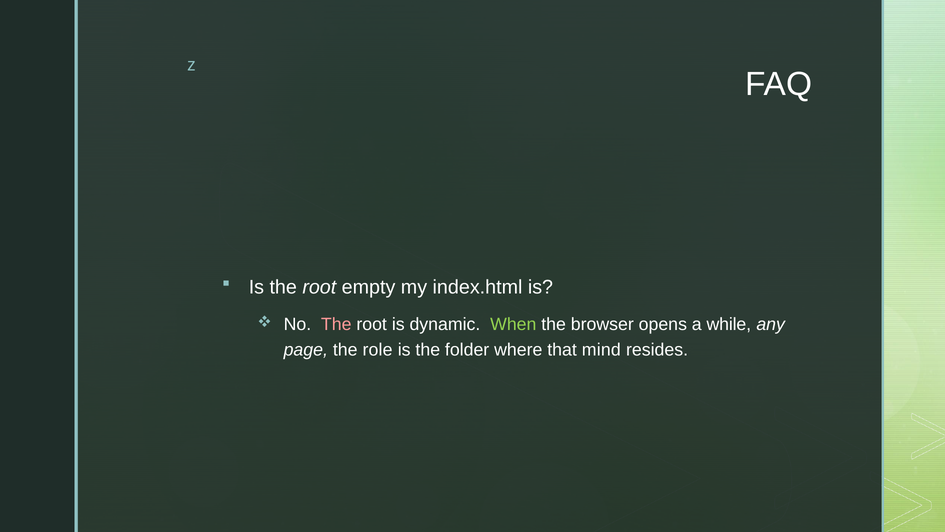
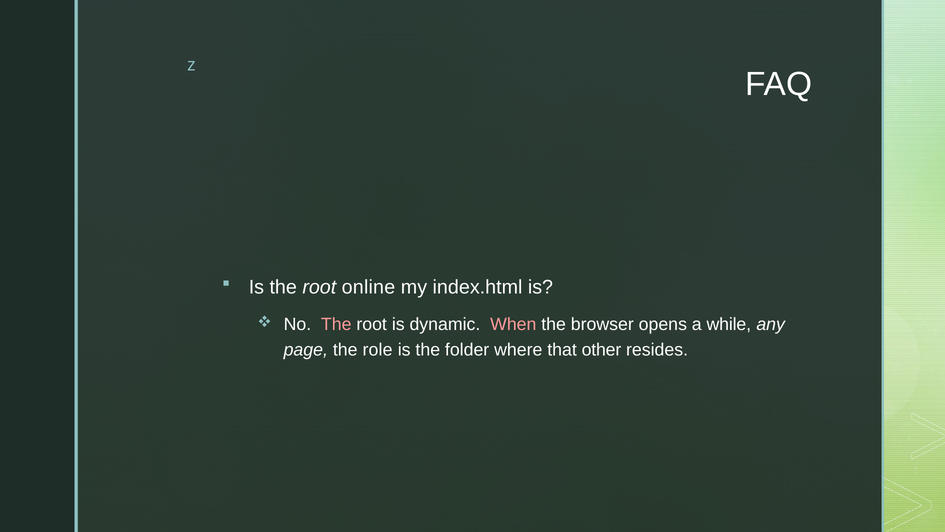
empty: empty -> online (368, 287)
When colour: light green -> pink (513, 324)
mind: mind -> other (601, 350)
